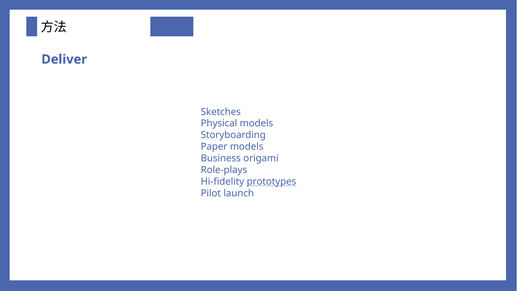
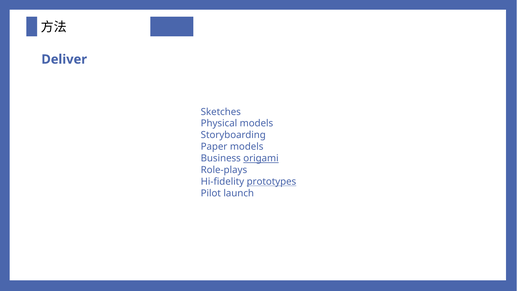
origami underline: none -> present (261, 158)
